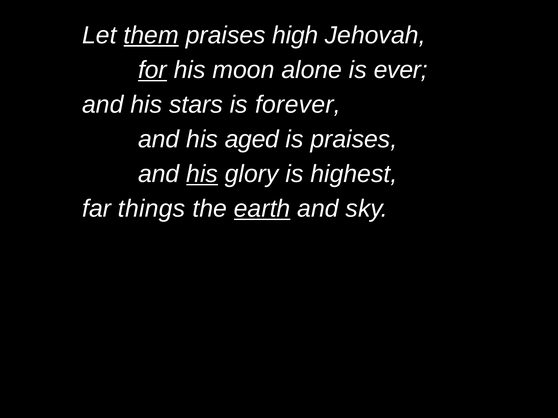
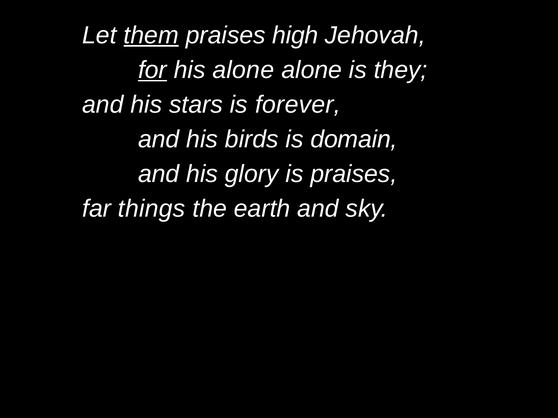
his moon: moon -> alone (243, 70)
ever: ever -> they (401, 70)
aged: aged -> birds (252, 139)
is praises: praises -> domain (354, 139)
his underline: present -> none (202, 174)
is highest: highest -> praises (354, 174)
earth underline: present -> none (262, 209)
